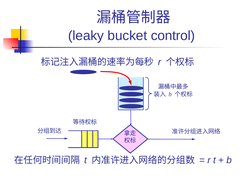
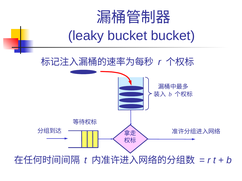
bucket control: control -> bucket (173, 36)
